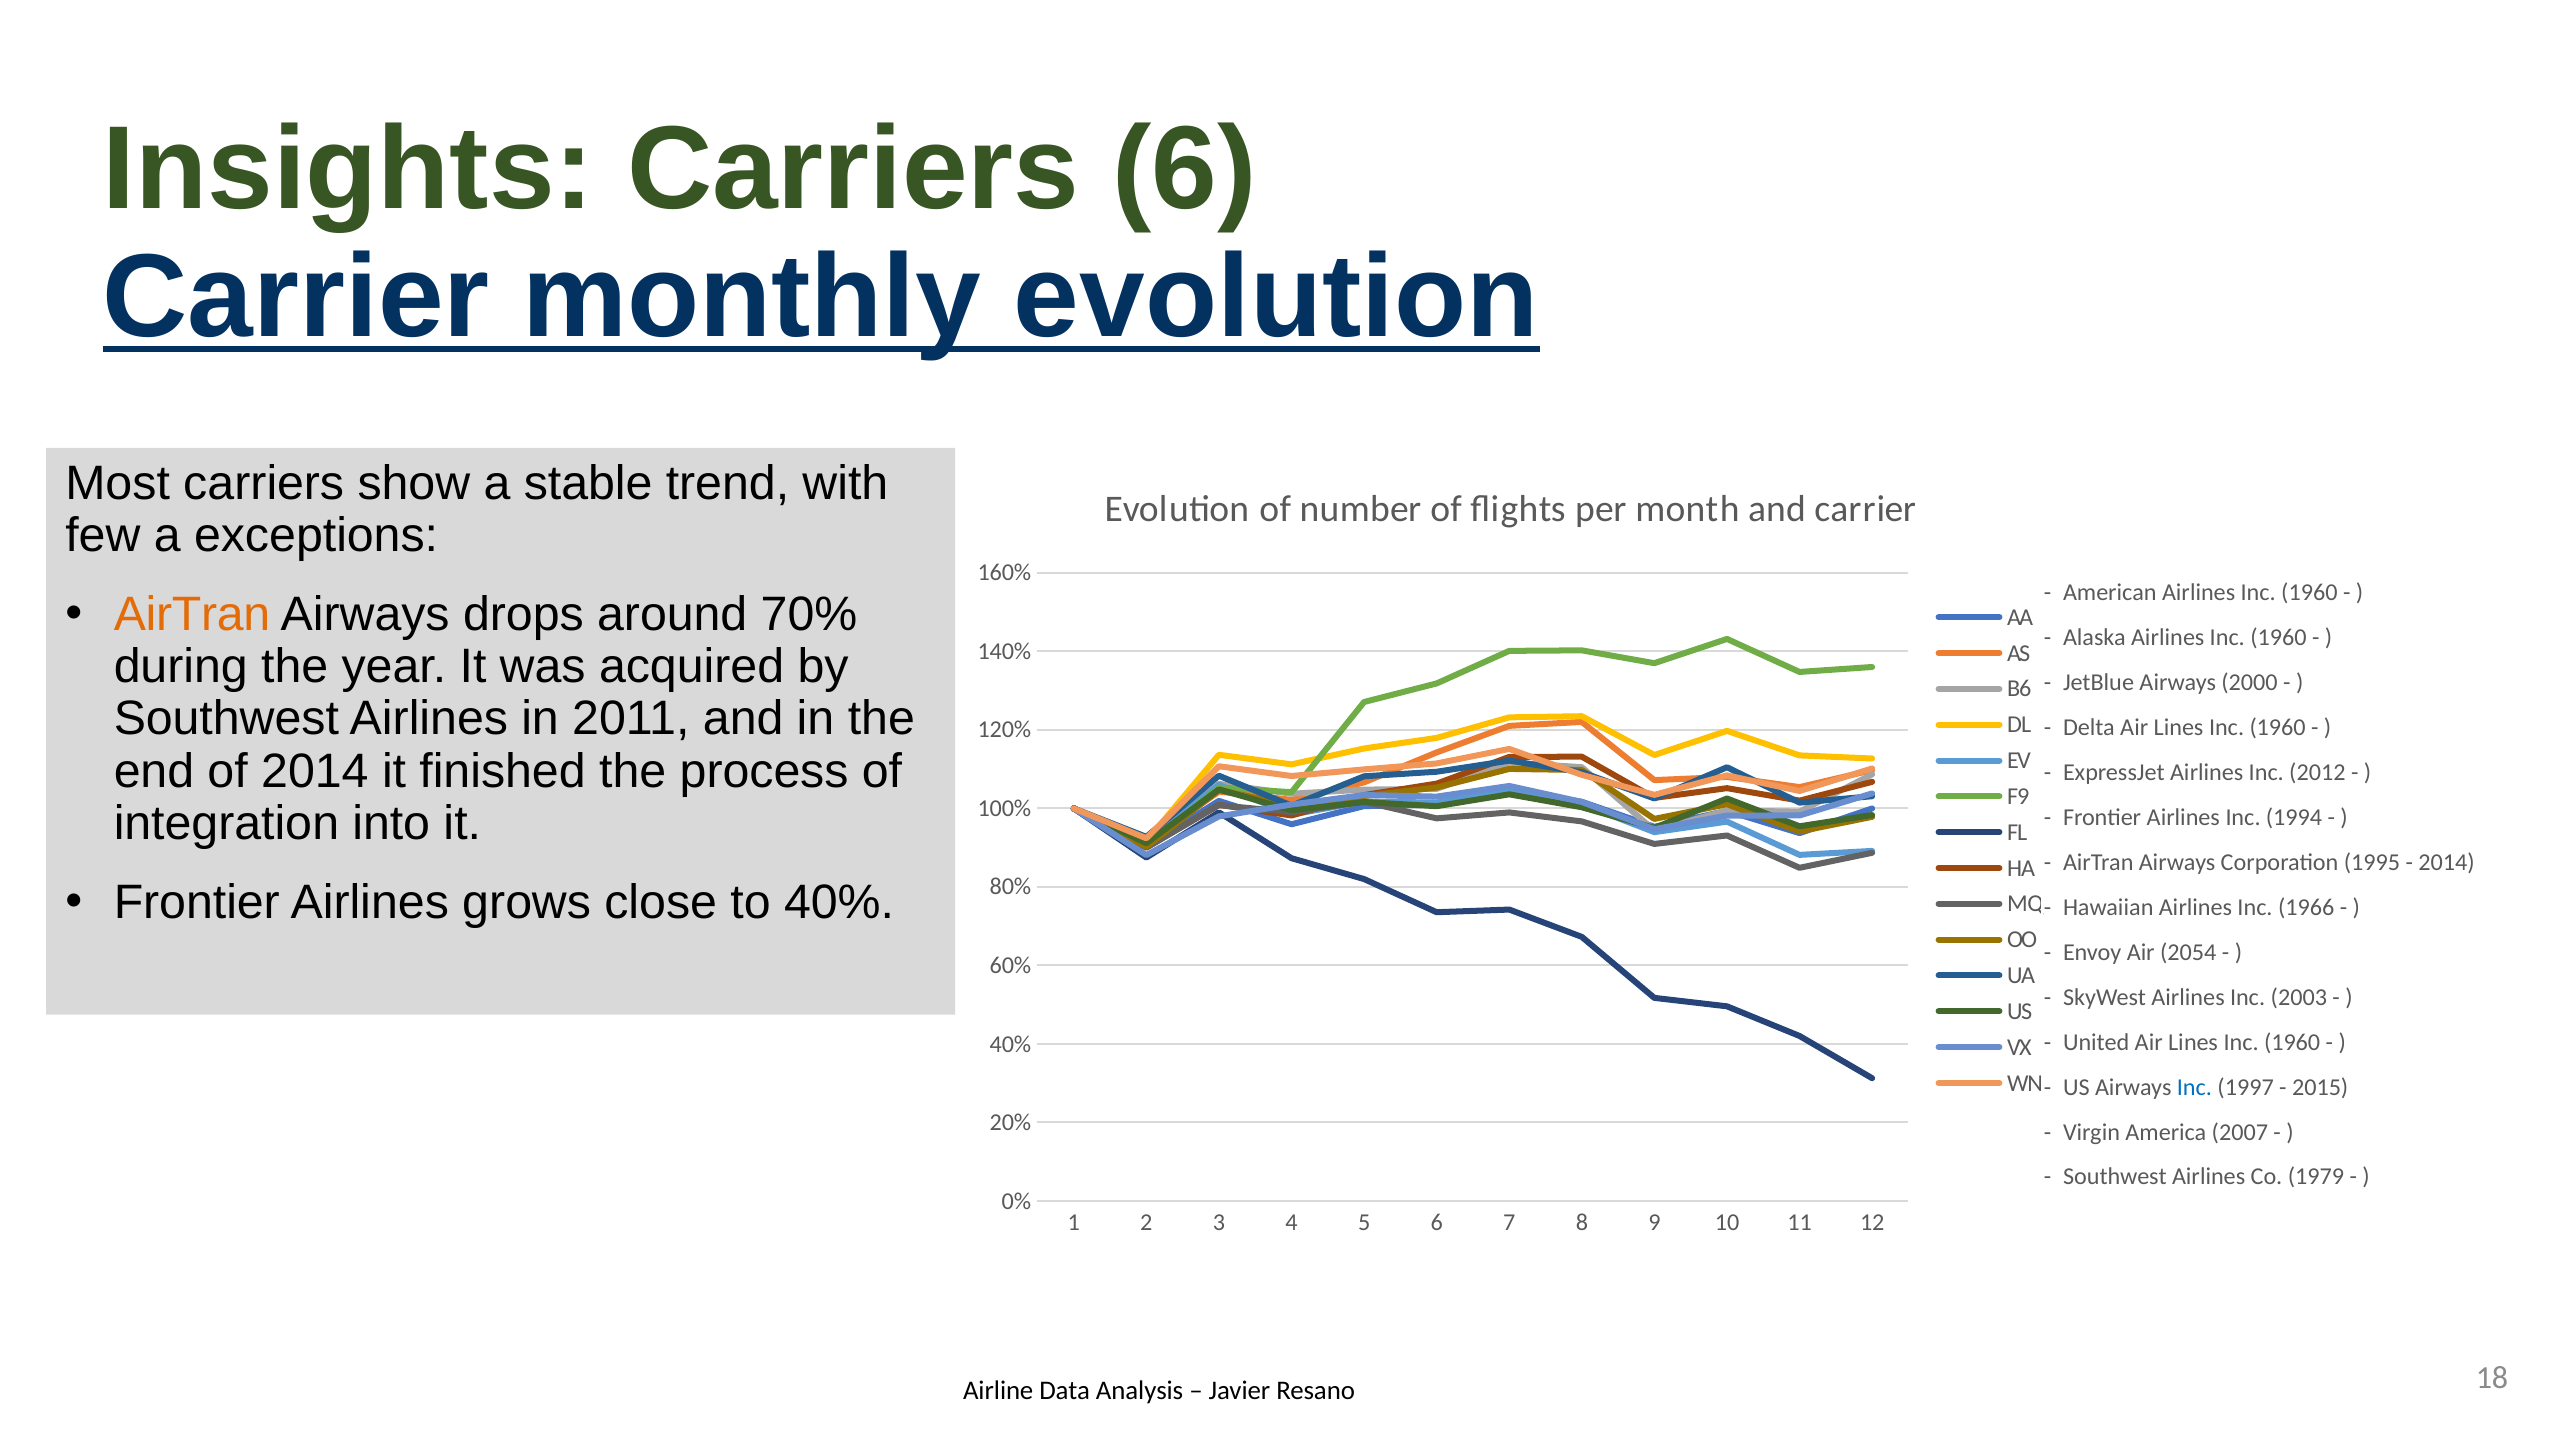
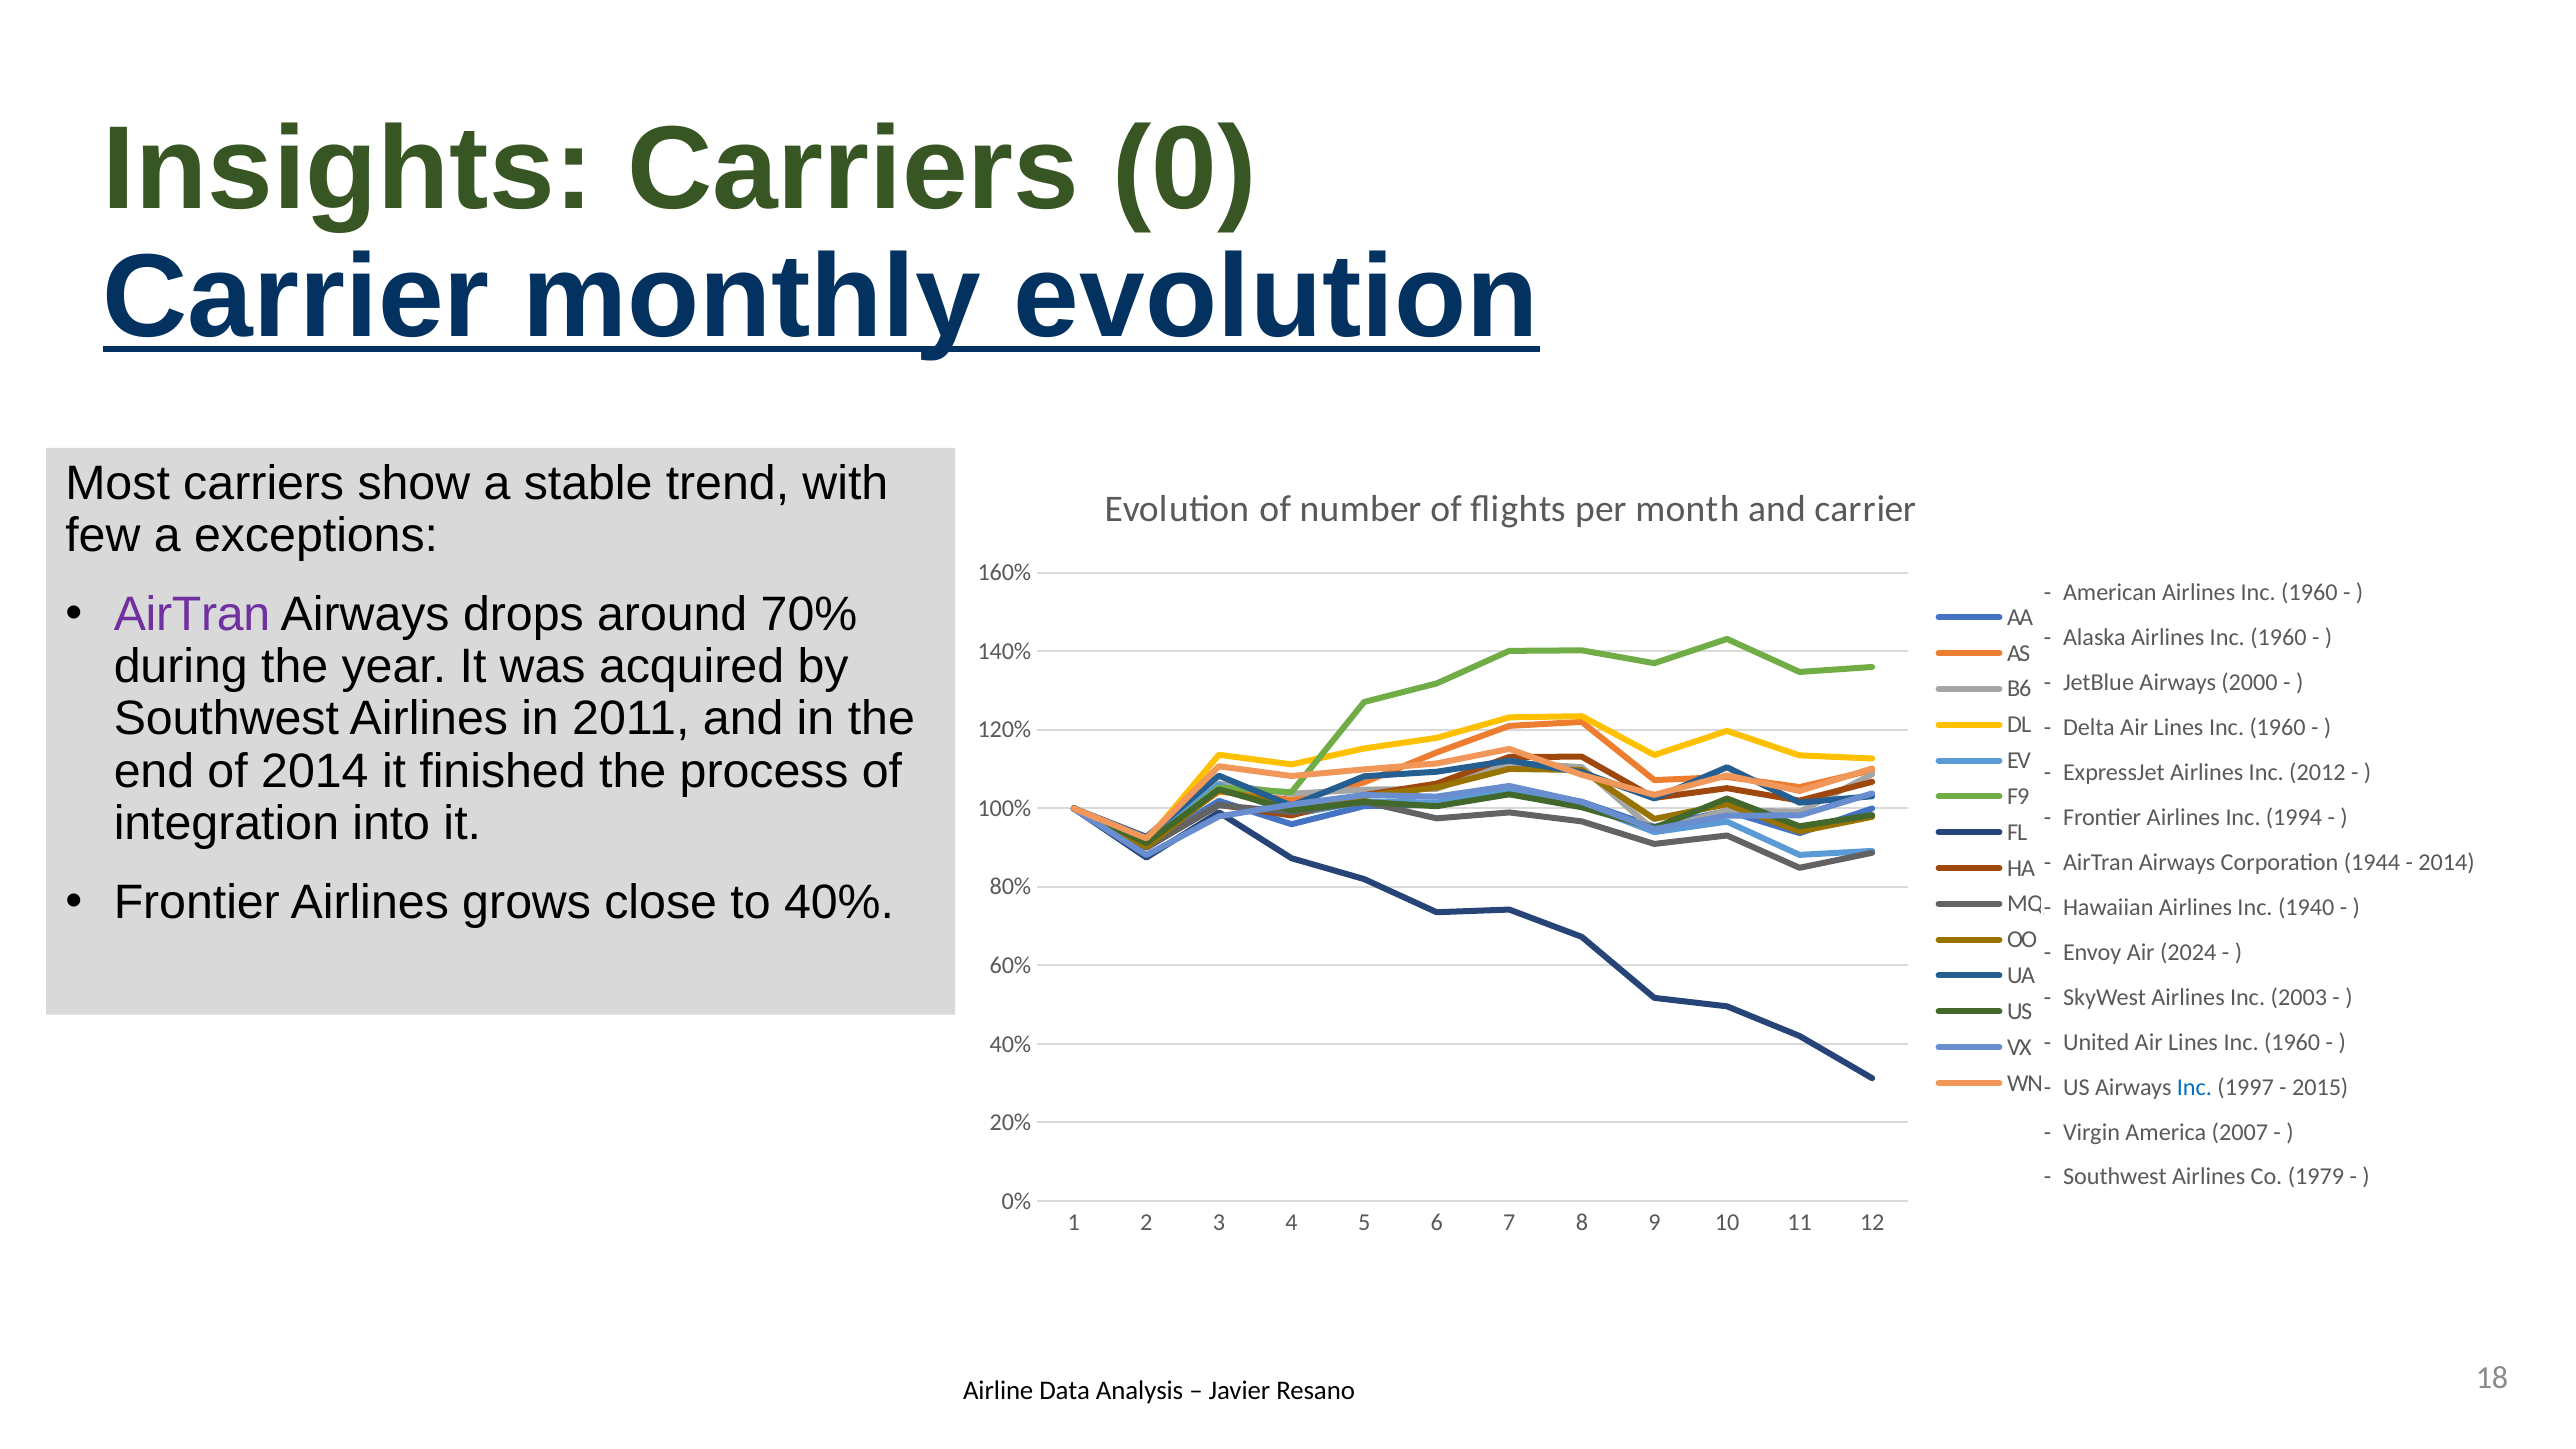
Carriers 6: 6 -> 0 (1184, 170)
AirTran colour: orange -> purple (192, 615)
1995: 1995 -> 1944 (2372, 862)
1966: 1966 -> 1940 (2306, 907)
2054: 2054 -> 2024 (2188, 952)
